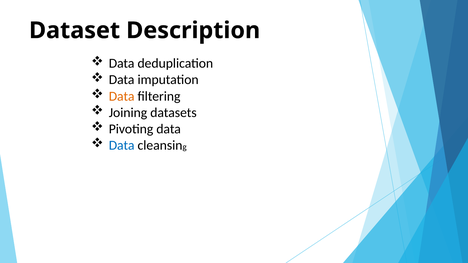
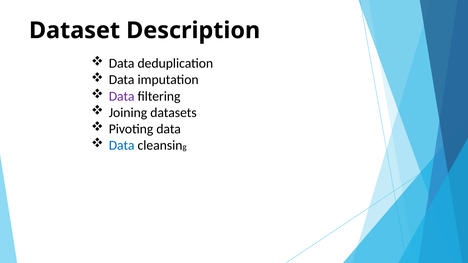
Data colour: orange -> purple (122, 96)
